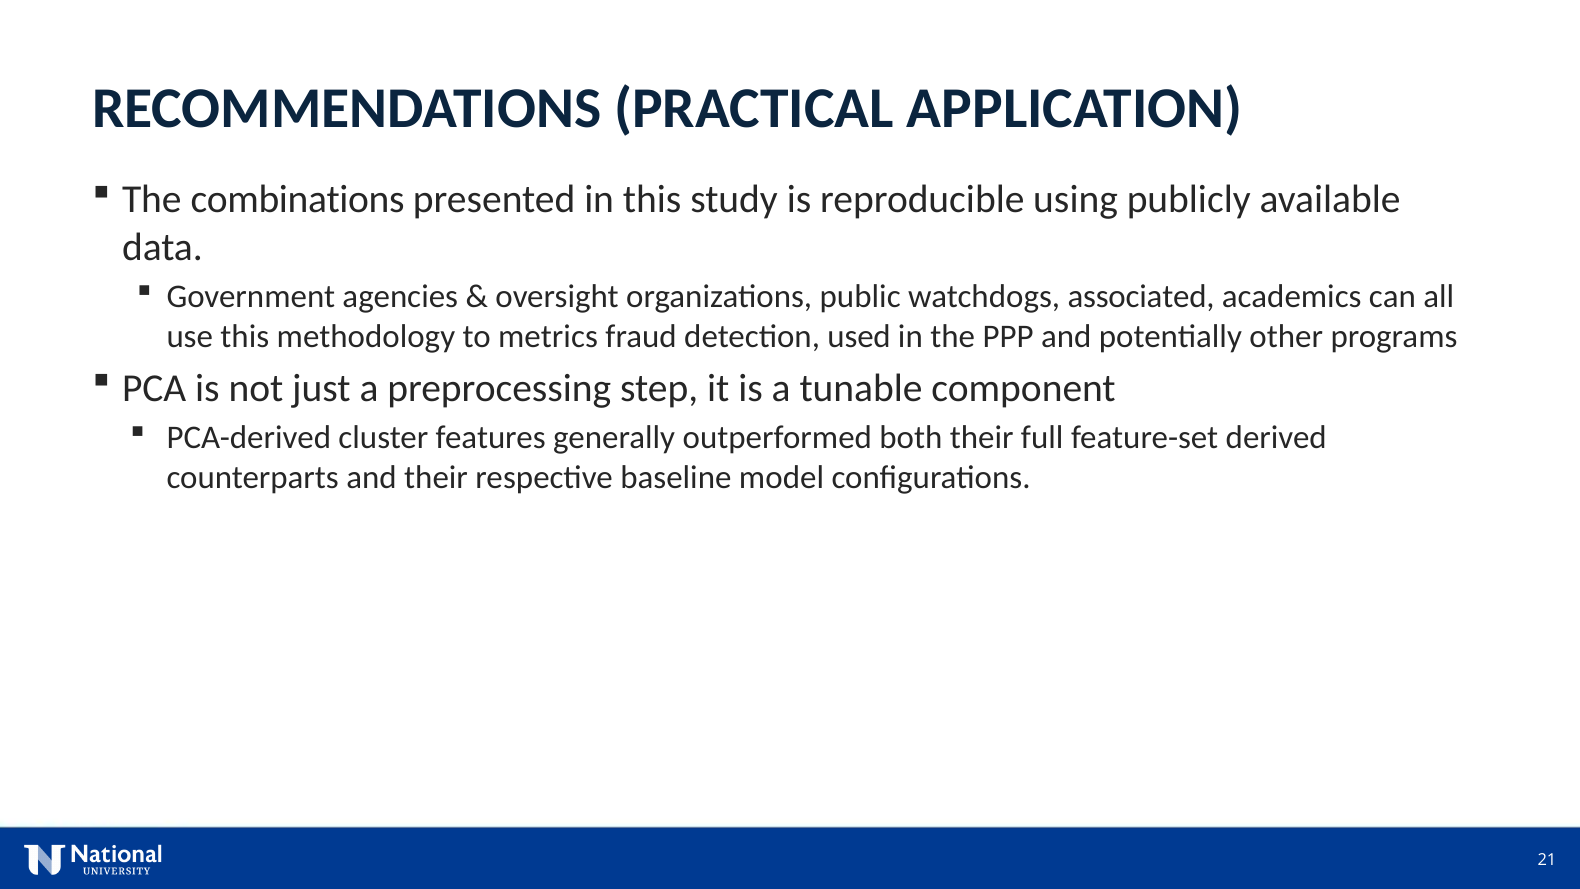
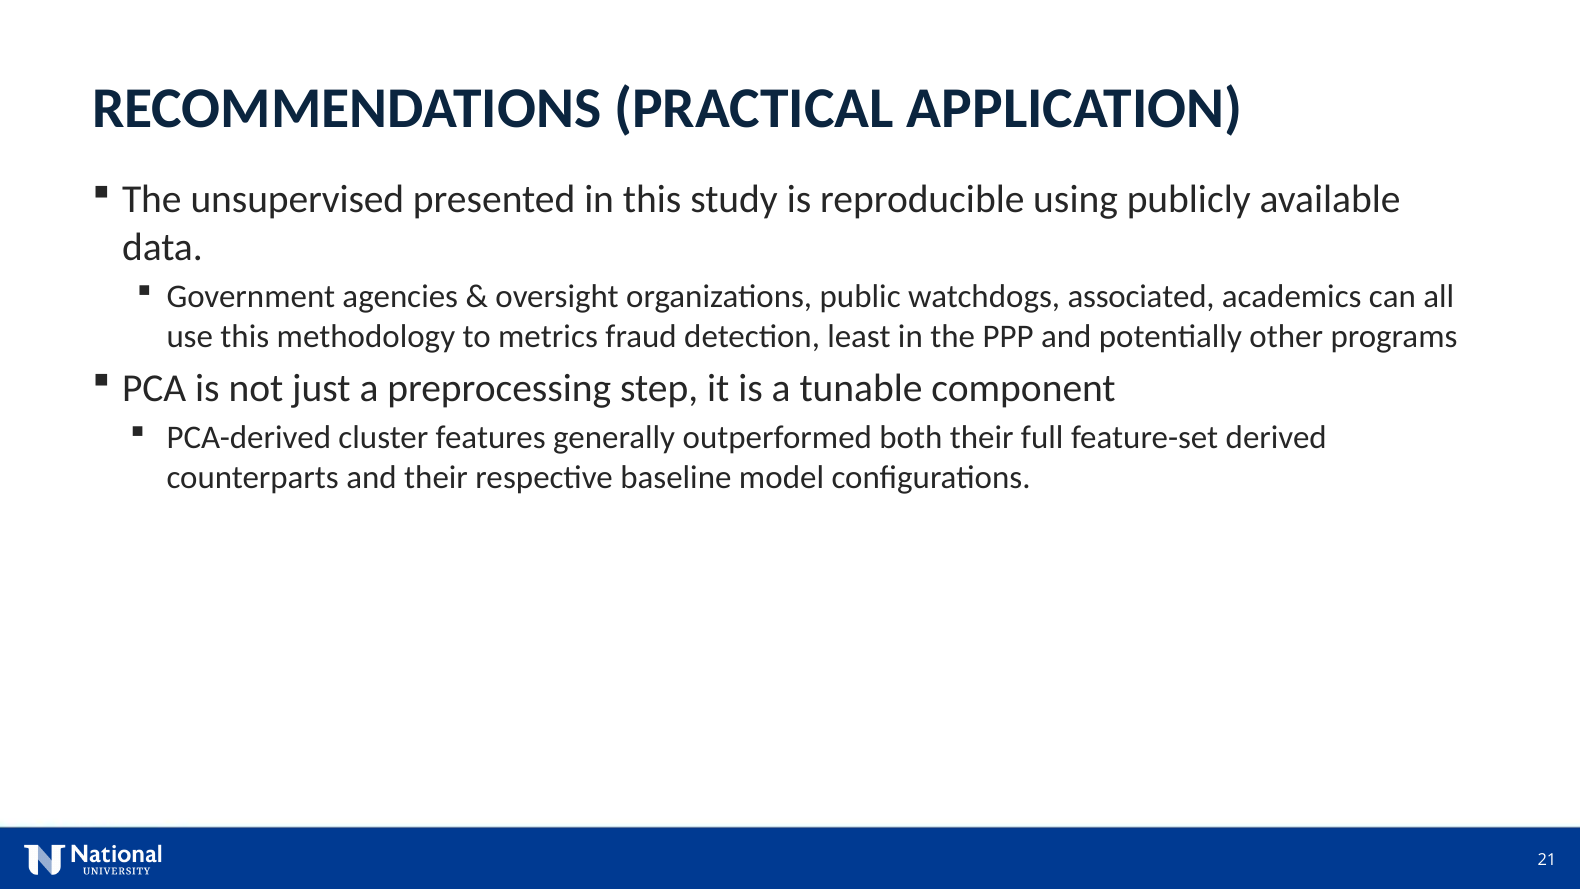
combinations: combinations -> unsupervised (297, 200)
used: used -> least (859, 336)
